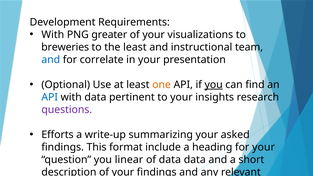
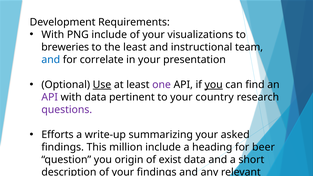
PNG greater: greater -> include (109, 35)
Use underline: none -> present (102, 85)
one colour: orange -> purple (162, 85)
API colour: blue -> purple (50, 97)
insights: insights -> country (215, 97)
format: format -> million (126, 147)
for your: your -> beer (264, 147)
linear: linear -> origin (129, 160)
of data: data -> exist (170, 160)
